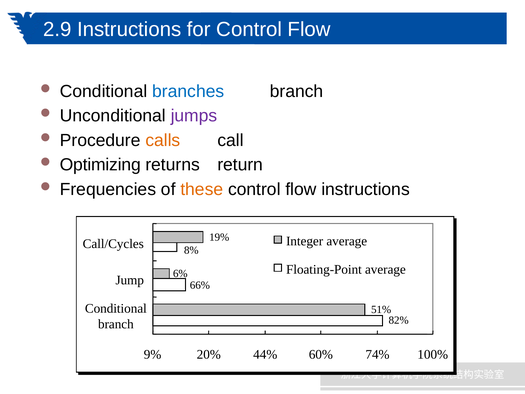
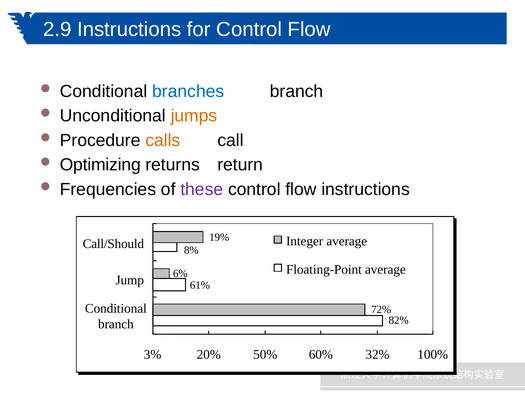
jumps colour: purple -> orange (194, 116)
these colour: orange -> purple (202, 189)
Call/Cycles: Call/Cycles -> Call/Should (113, 244)
66%: 66% -> 61% (200, 285)
51%: 51% -> 72% (381, 310)
9%: 9% -> 3% (153, 354)
44%: 44% -> 50% (265, 354)
74%: 74% -> 32% (377, 354)
